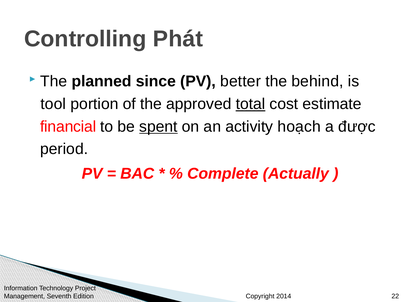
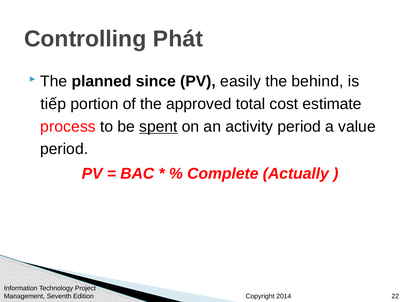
better: better -> easily (241, 82)
tool: tool -> tiếp (53, 104)
total underline: present -> none (251, 104)
financial: financial -> process (68, 127)
activity hoạch: hoạch -> period (299, 127)
được: được -> value (357, 127)
